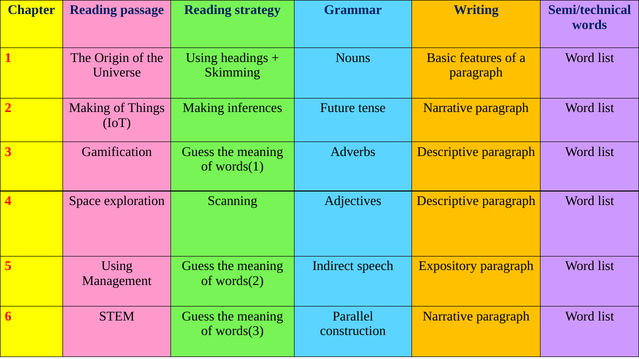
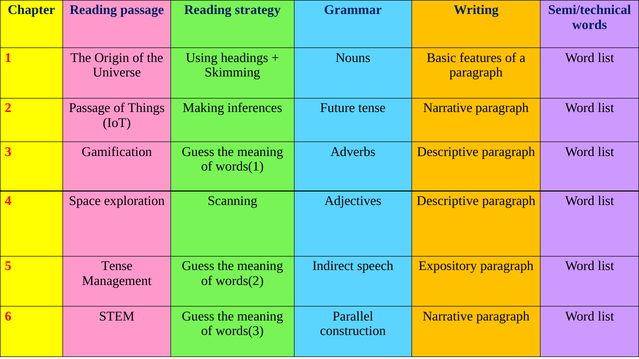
2 Making: Making -> Passage (90, 108)
5 Using: Using -> Tense (117, 266)
